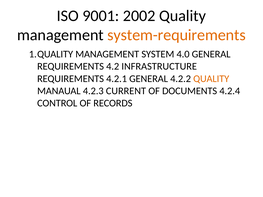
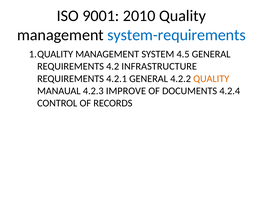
2002: 2002 -> 2010 (139, 16)
system-requirements colour: orange -> blue (177, 35)
4.0: 4.0 -> 4.5 (183, 54)
CURRENT: CURRENT -> IMPROVE (126, 91)
